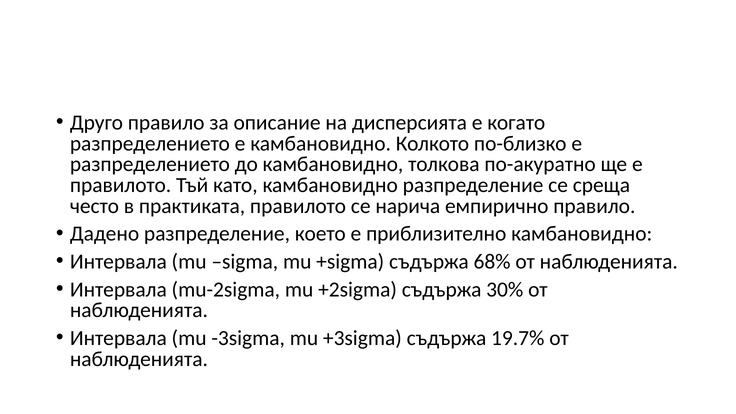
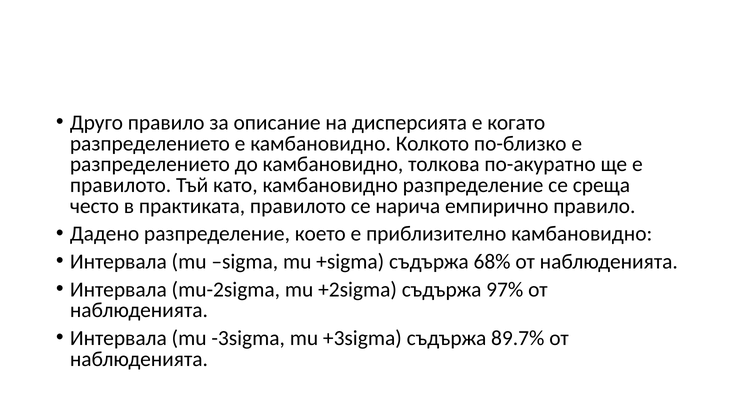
30%: 30% -> 97% (505, 289)
19.7%: 19.7% -> 89.7% (518, 338)
